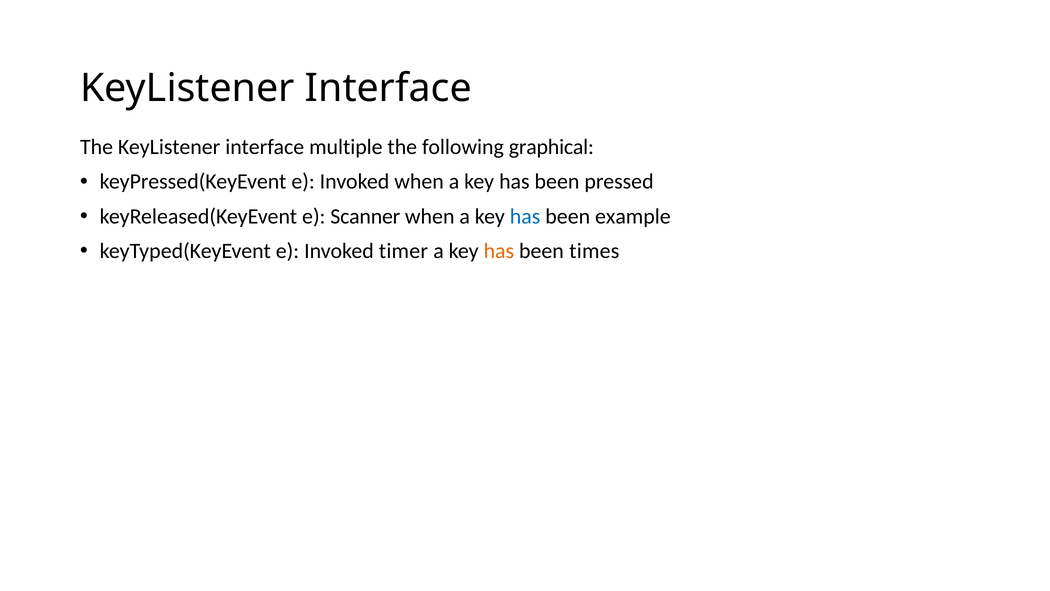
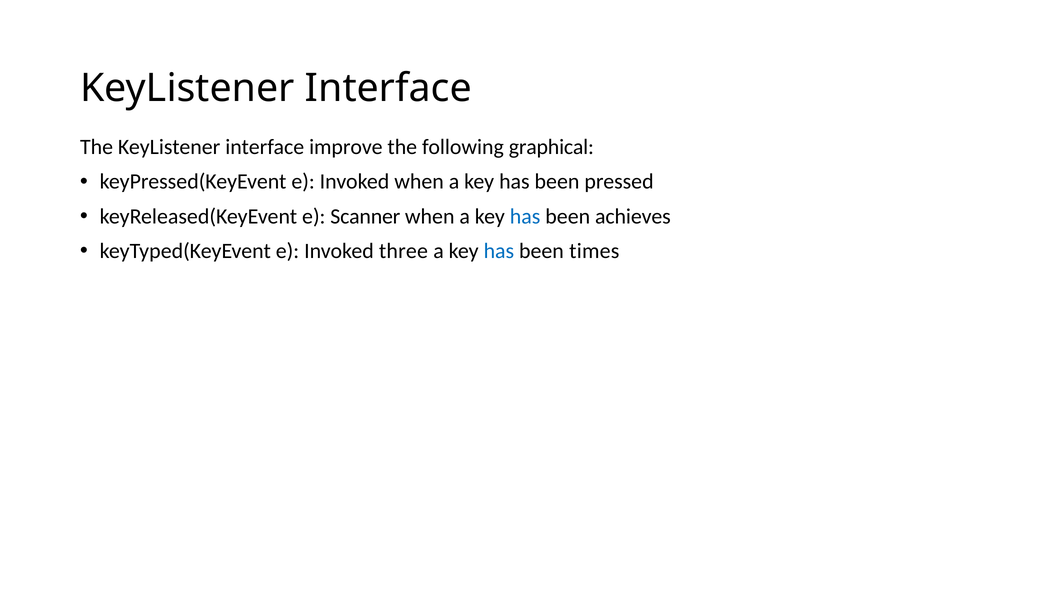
multiple: multiple -> improve (346, 147)
example: example -> achieves (633, 216)
timer: timer -> three (403, 251)
has colour: orange -> blue (499, 251)
